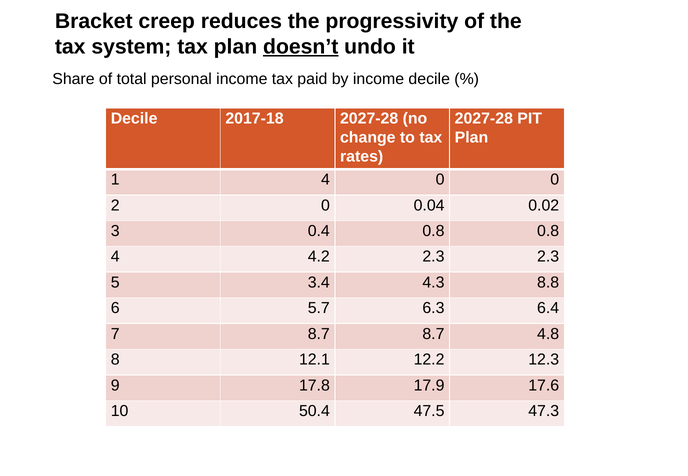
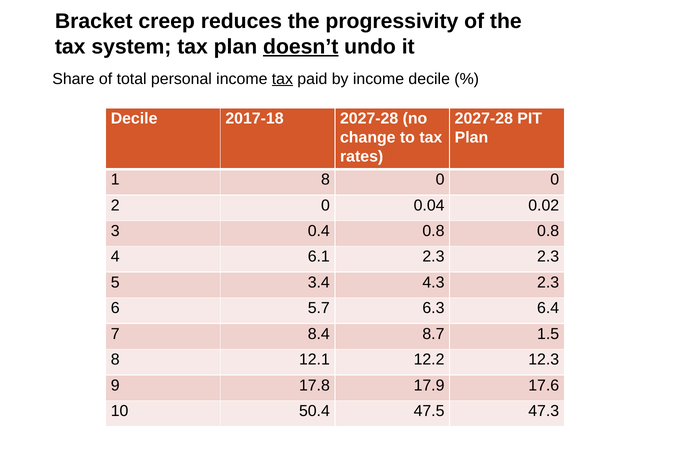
tax underline: none -> present (282, 79)
1 4: 4 -> 8 (325, 180)
4.2: 4.2 -> 6.1 (319, 257)
4.3 8.8: 8.8 -> 2.3 (548, 283)
7 8.7: 8.7 -> 8.4 (319, 334)
4.8: 4.8 -> 1.5 (548, 334)
